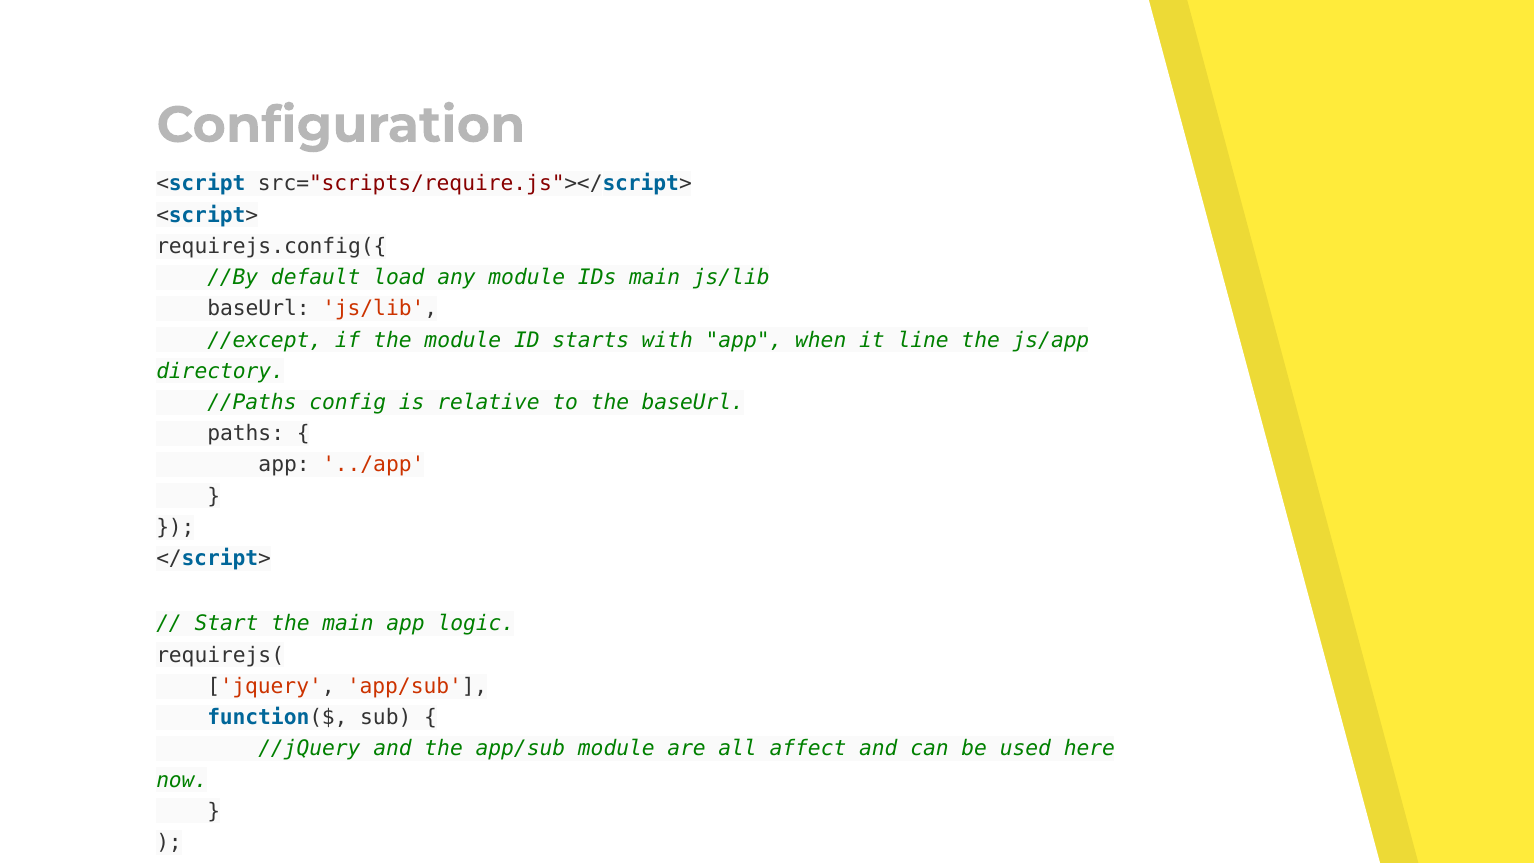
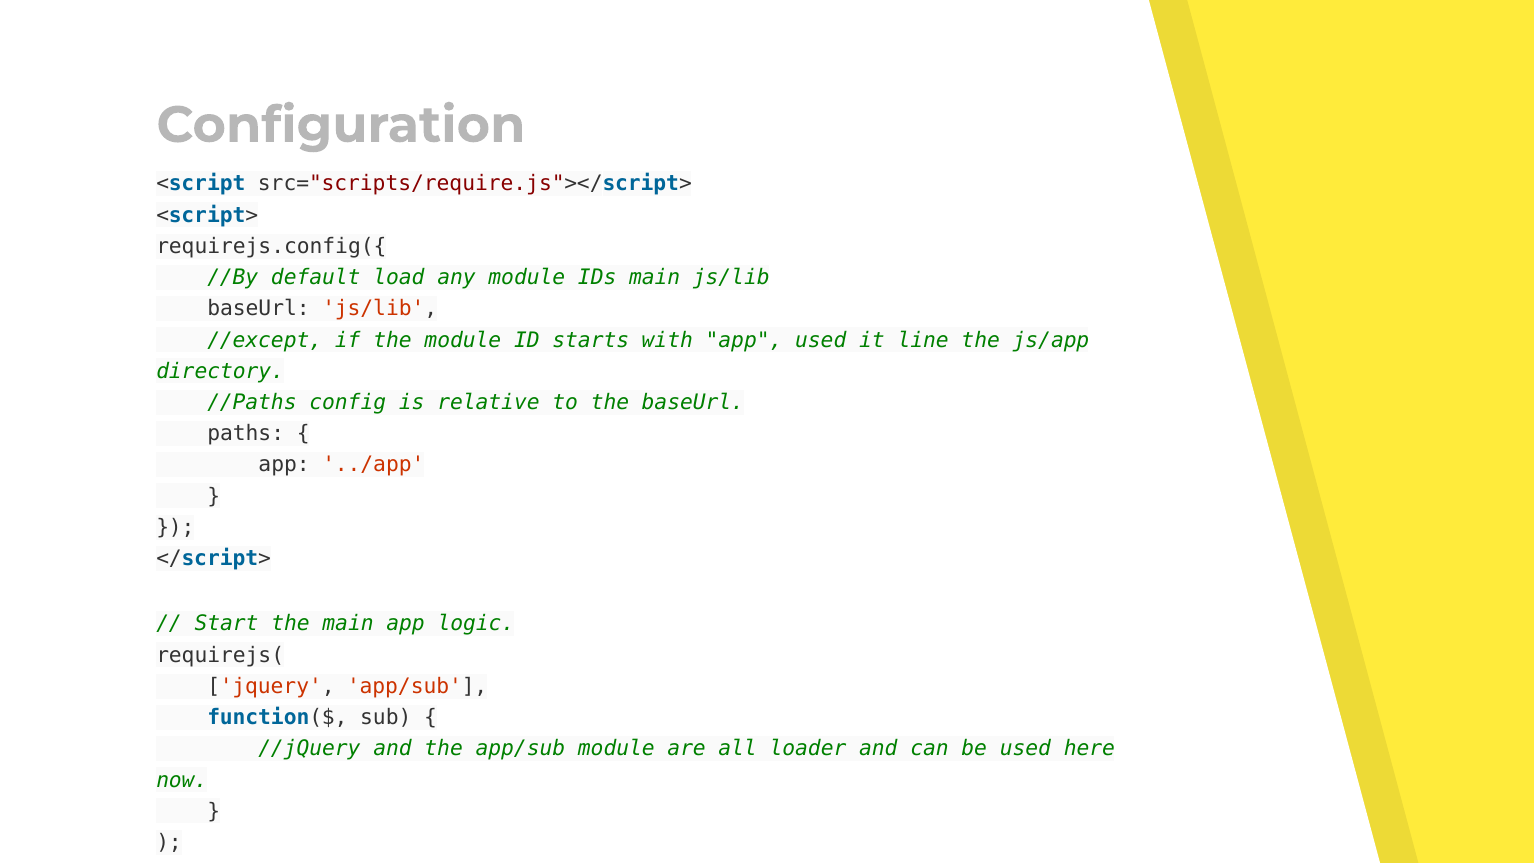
app when: when -> used (821, 340)
affect: affect -> loader (808, 749)
